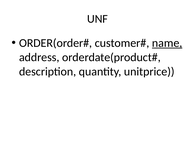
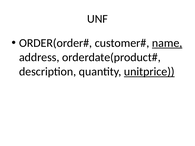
unitprice underline: none -> present (149, 72)
